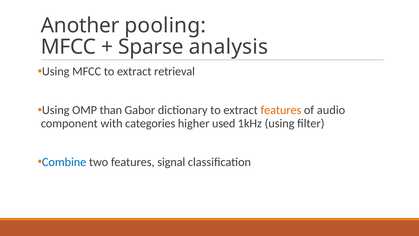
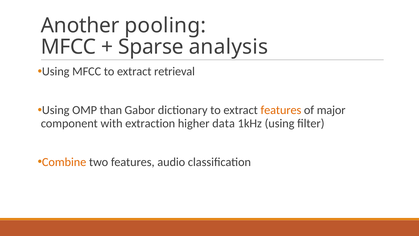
audio: audio -> major (331, 110)
categories: categories -> extraction (150, 123)
used: used -> data (224, 123)
Combine colour: blue -> orange (64, 162)
signal: signal -> audio (171, 162)
